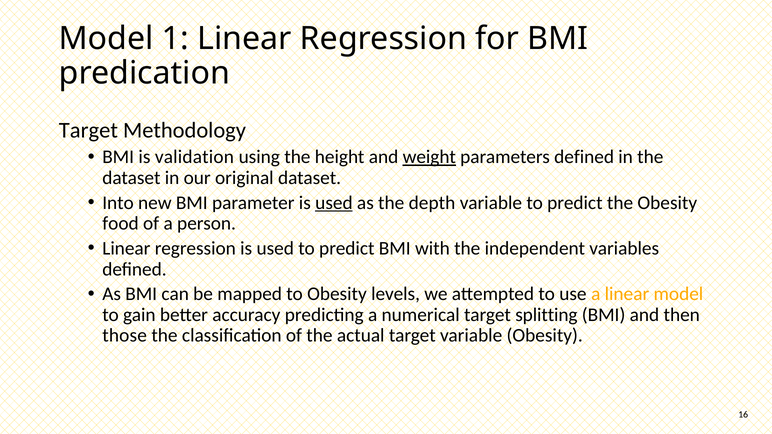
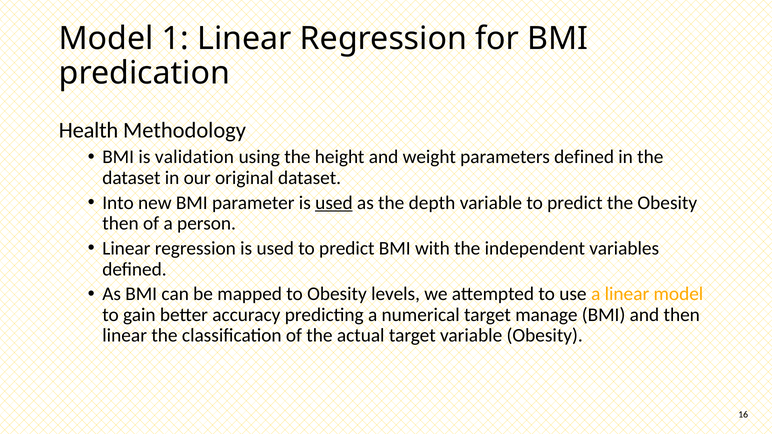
Target: Target -> Health (89, 130)
weight underline: present -> none (429, 157)
food: food -> then (120, 224)
splitting: splitting -> manage (546, 315)
those: those -> linear (125, 336)
